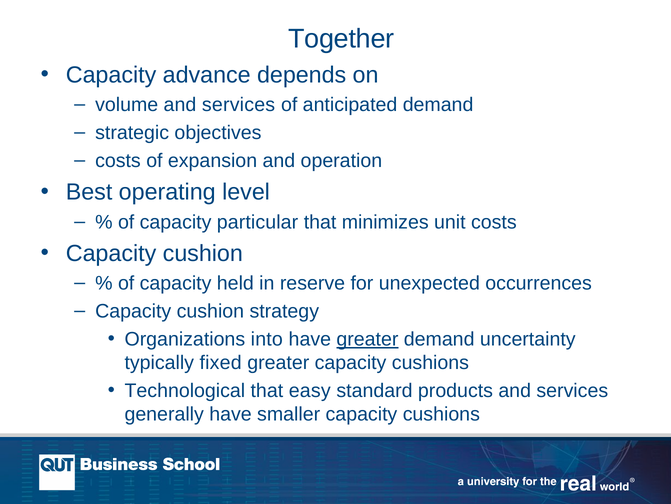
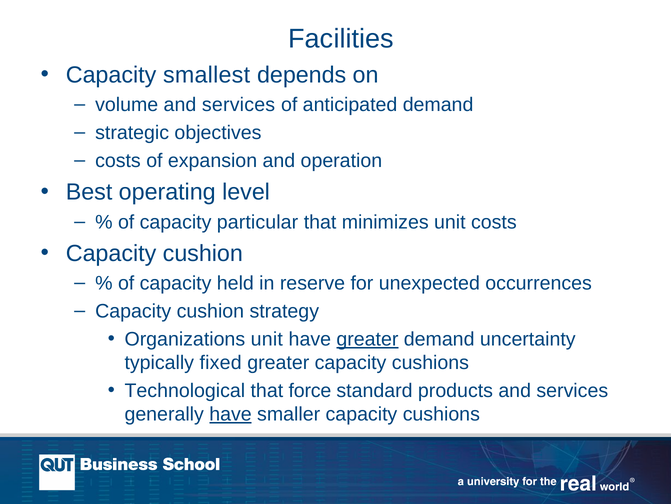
Together: Together -> Facilities (341, 39)
advance: advance -> smallest (207, 75)
Organizations into: into -> unit (267, 339)
easy: easy -> force (310, 390)
have underline: none -> present (230, 414)
